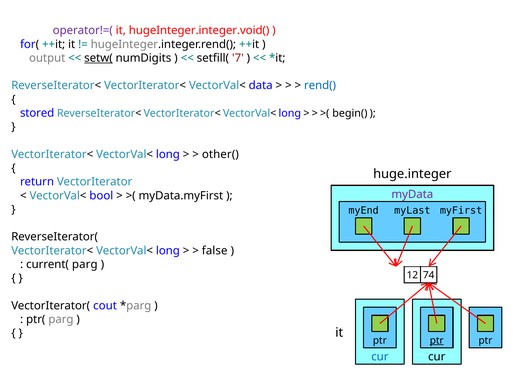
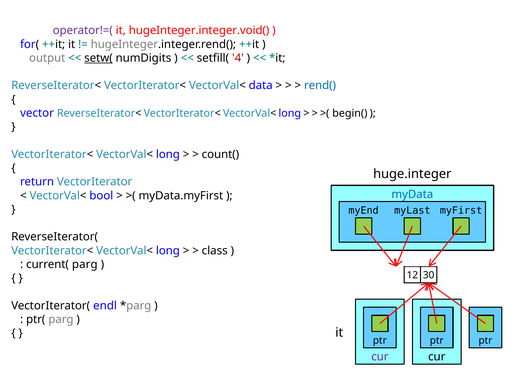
7: 7 -> 4 (238, 58)
stored: stored -> vector (37, 113)
other(: other( -> count( (220, 154)
myData colour: purple -> blue (412, 194)
false: false -> class (215, 251)
74: 74 -> 30 (429, 275)
cout: cout -> endl (105, 306)
ptr underline: present -> none (437, 340)
cur colour: blue -> purple (380, 357)
